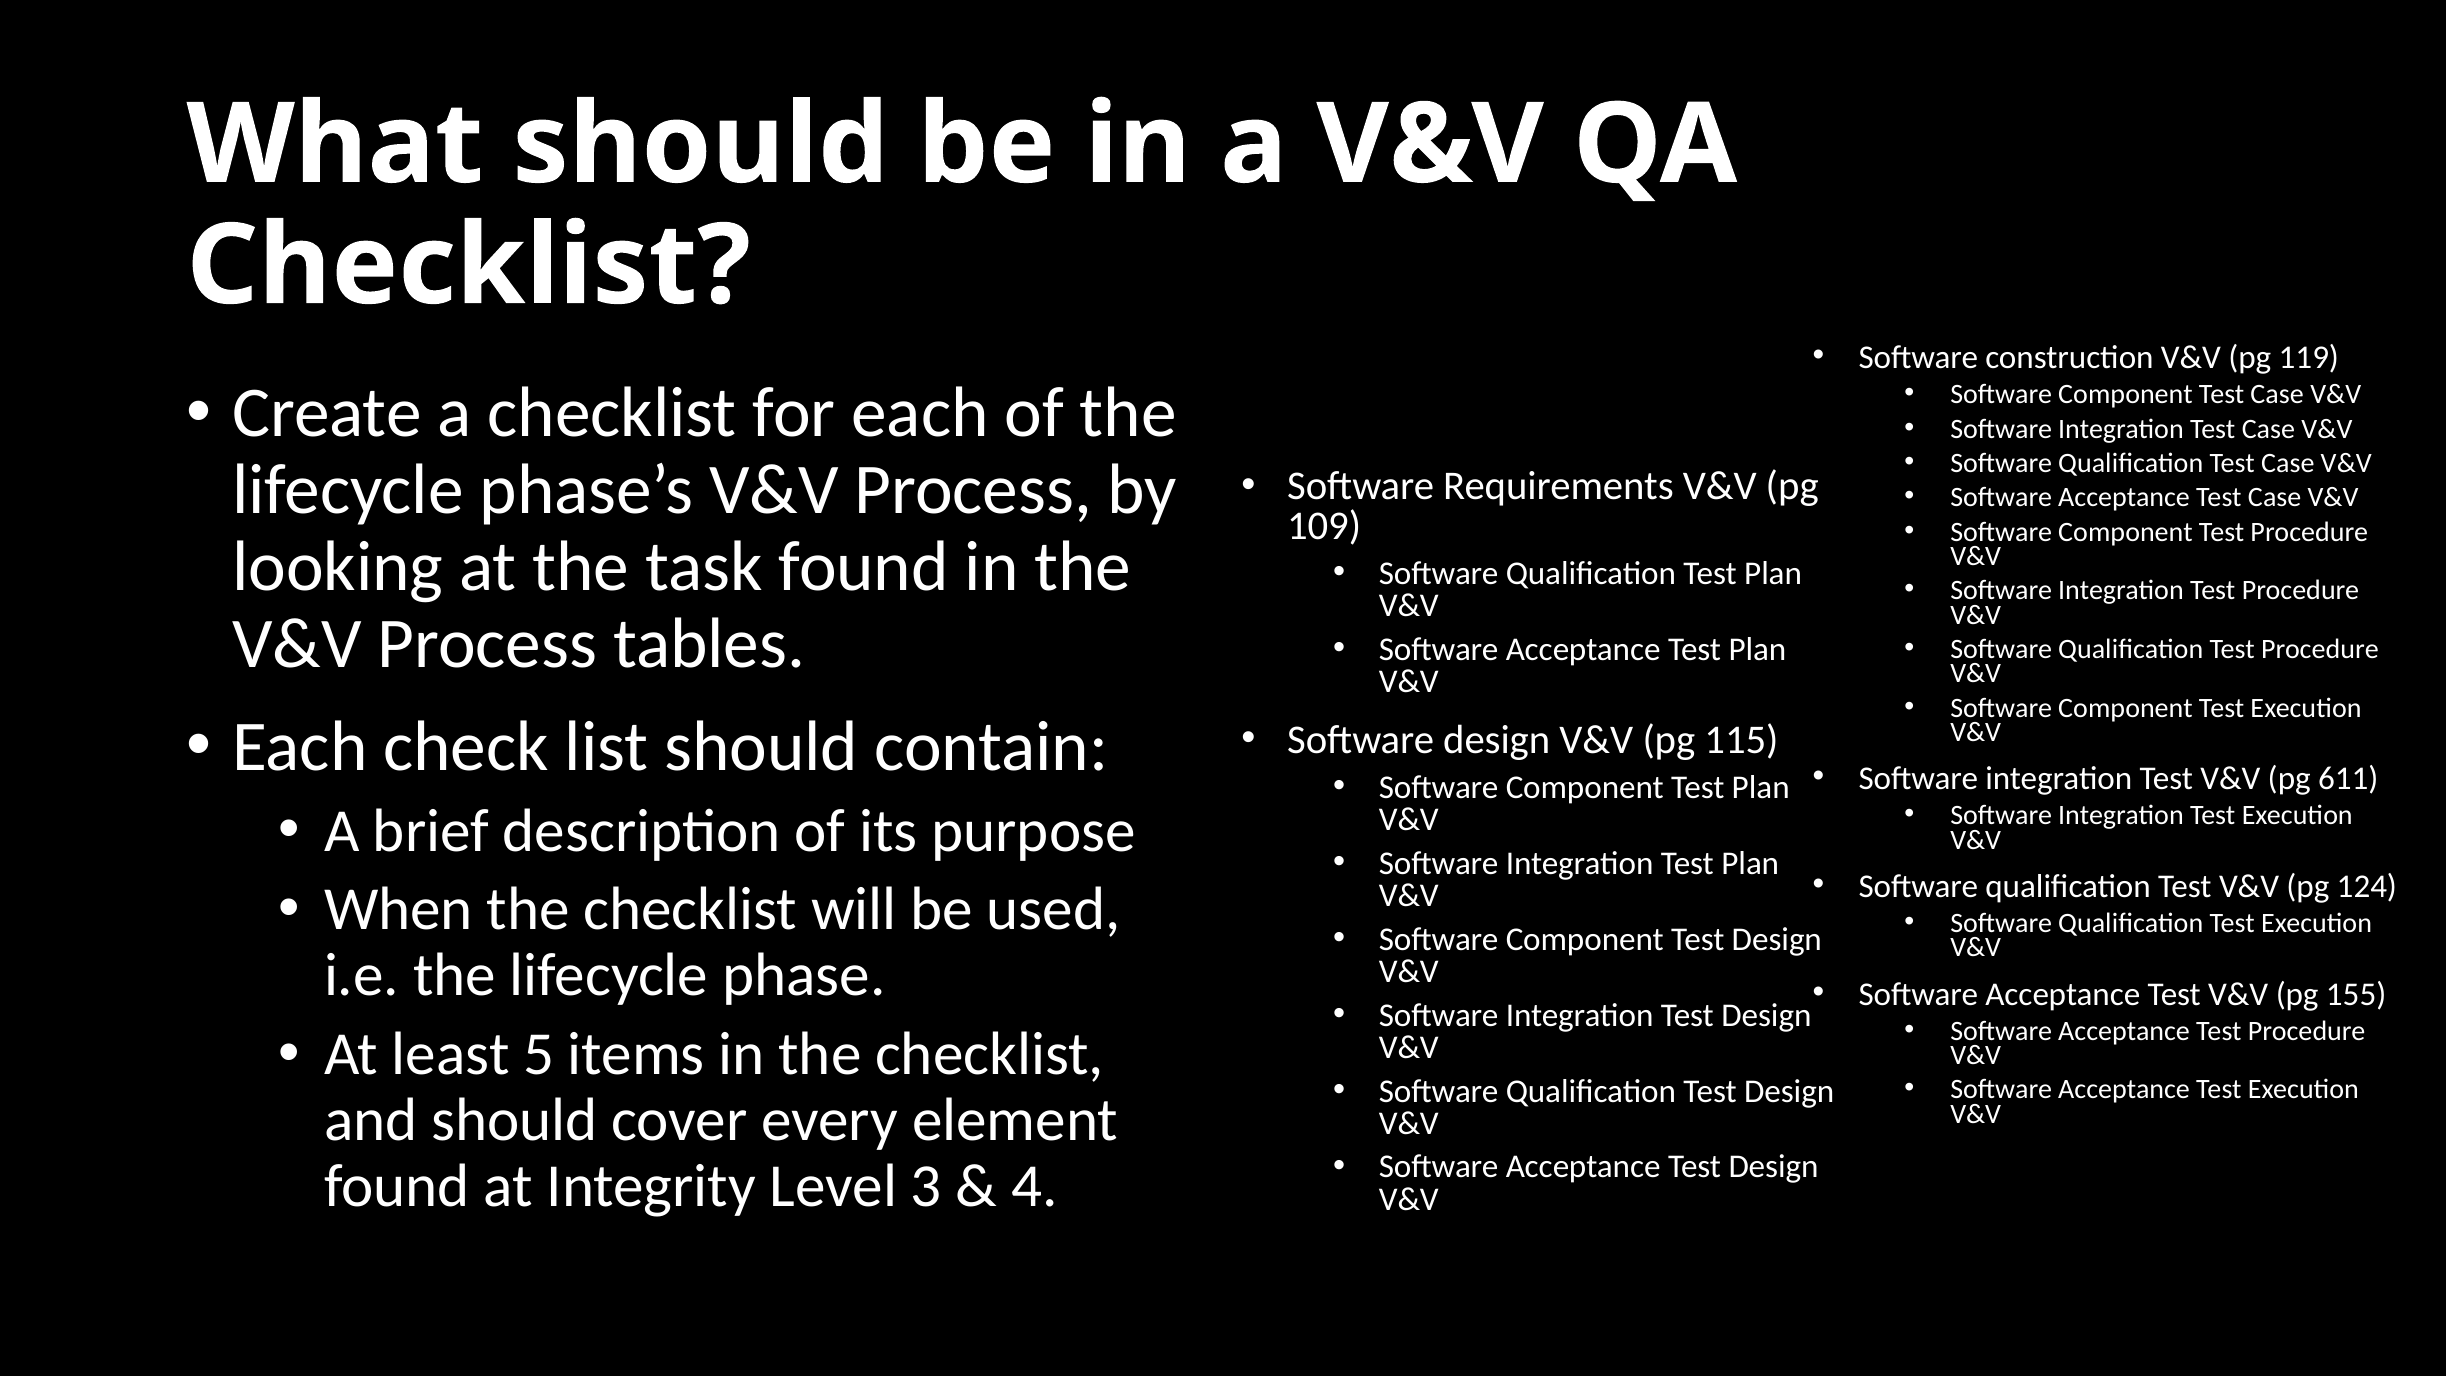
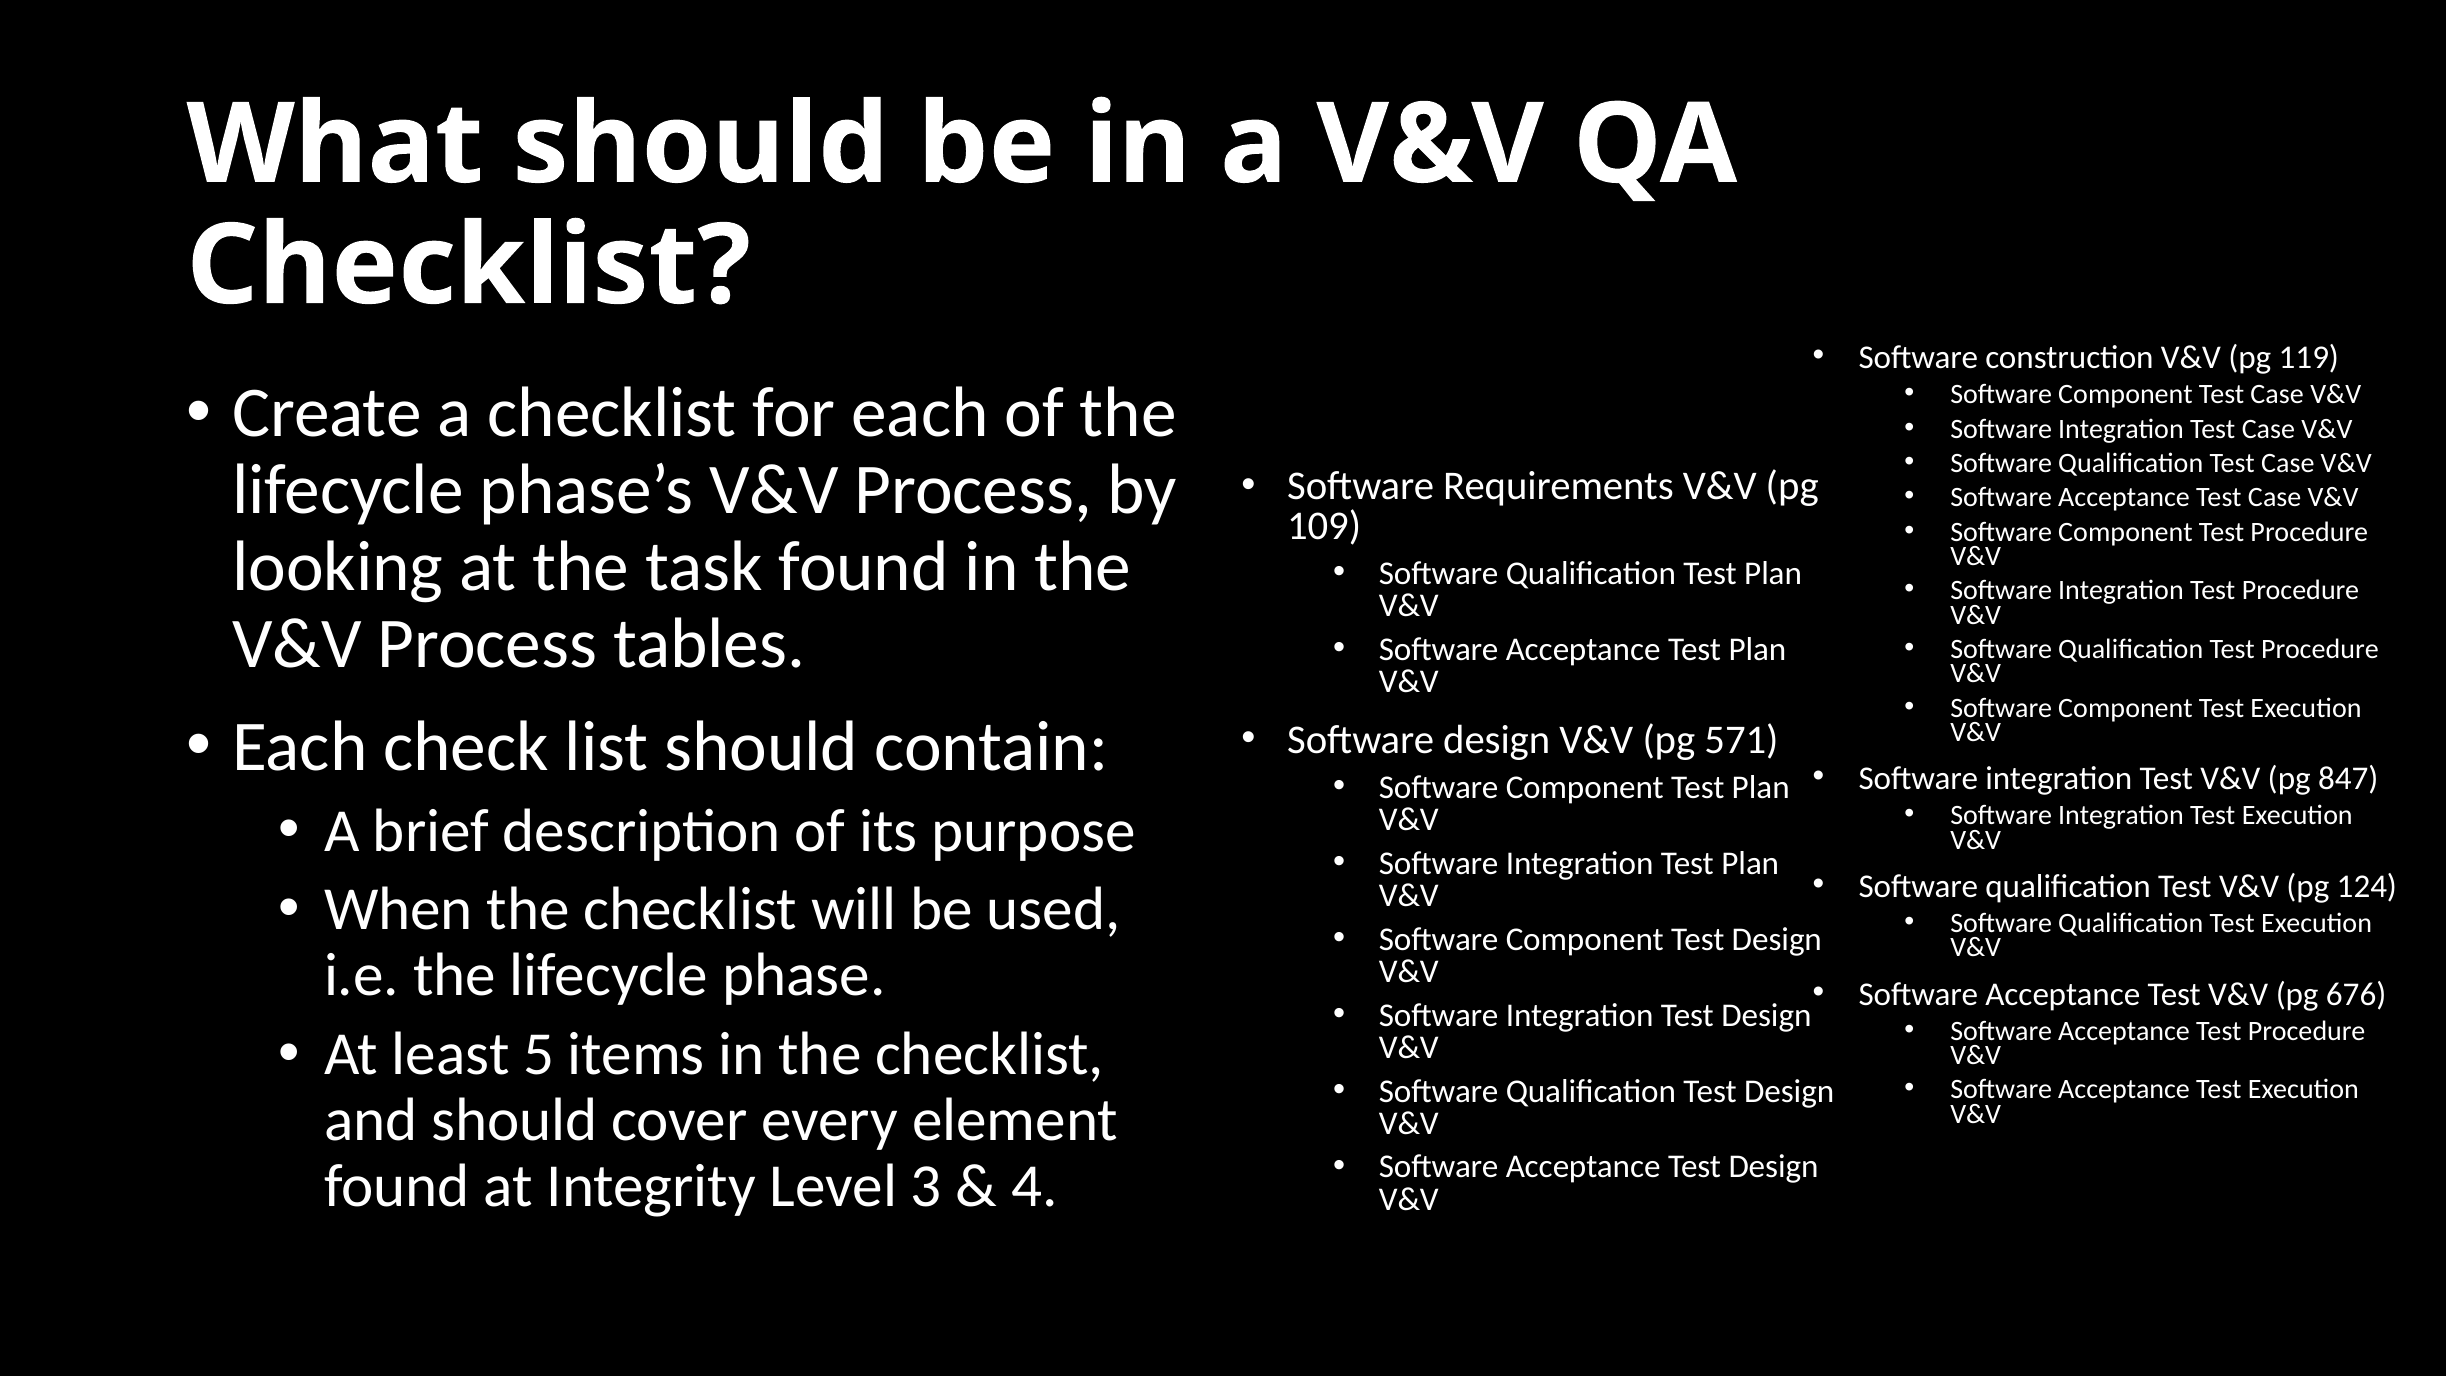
115: 115 -> 571 (1741, 740)
611: 611 -> 847 (2348, 779)
155: 155 -> 676 (2356, 994)
